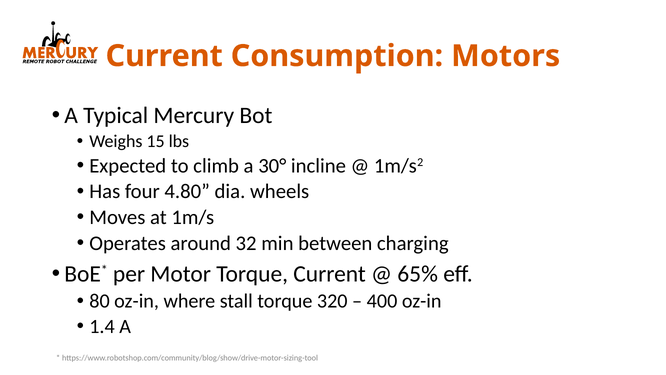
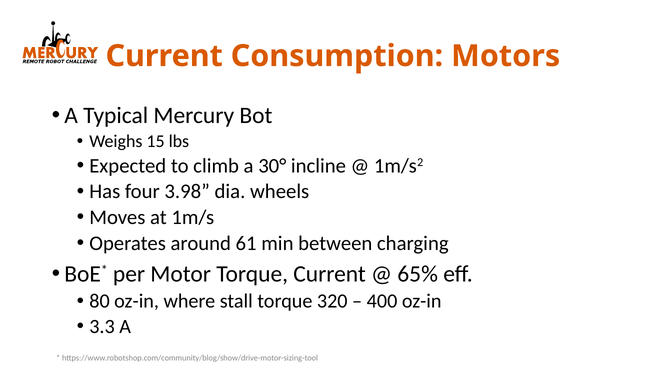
4.80: 4.80 -> 3.98 (187, 191)
32: 32 -> 61 (246, 243)
1.4: 1.4 -> 3.3 (102, 326)
